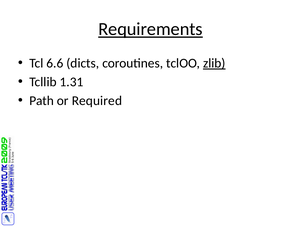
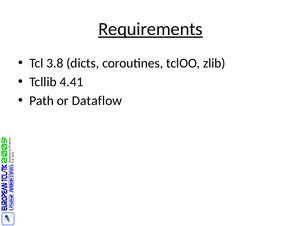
6.6: 6.6 -> 3.8 (55, 63)
zlib underline: present -> none (214, 63)
1.31: 1.31 -> 4.41 (71, 82)
Required: Required -> Dataflow (97, 101)
